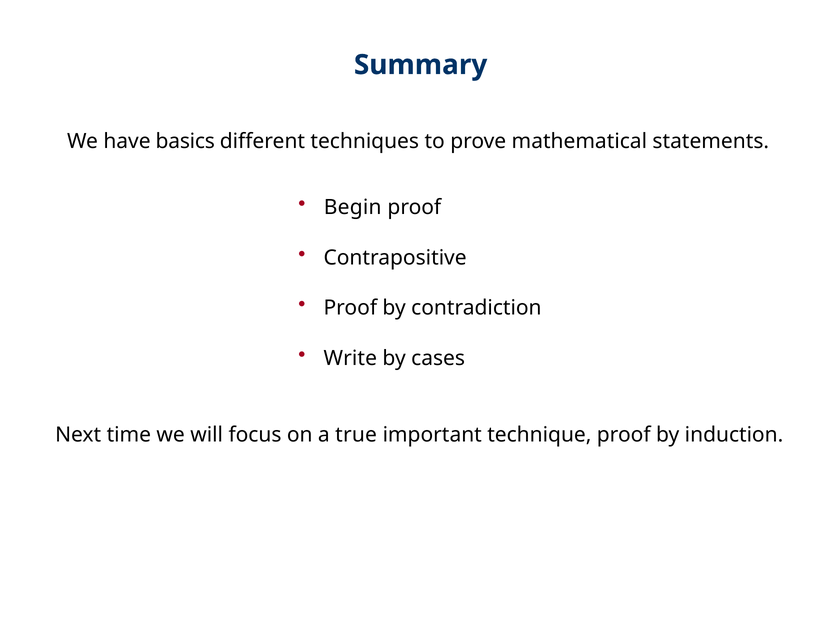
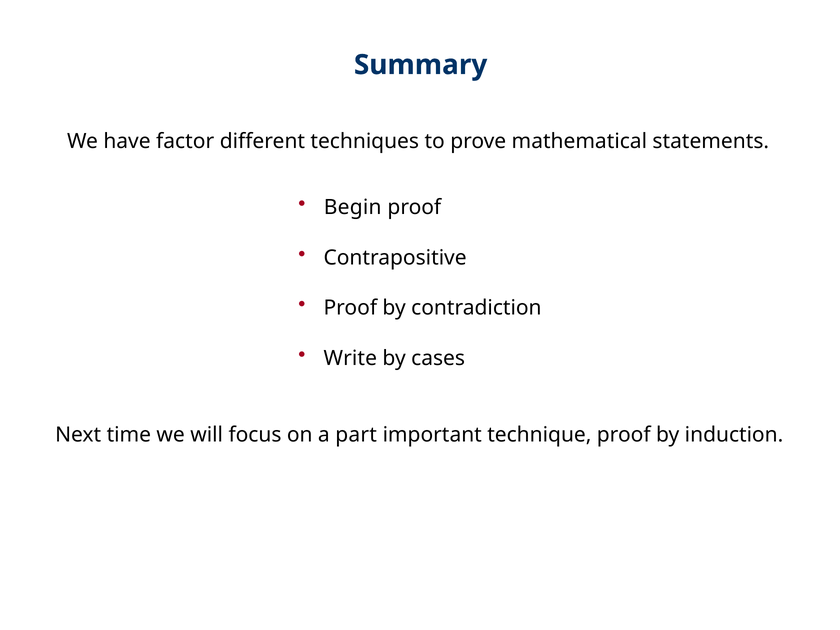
basics: basics -> factor (185, 141)
true: true -> part (356, 435)
